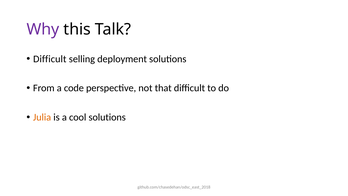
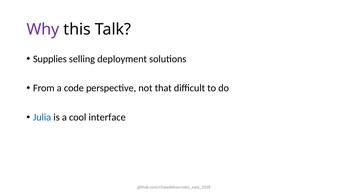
Difficult: Difficult -> Supplies (50, 59)
Julia colour: orange -> blue (42, 117)
cool solutions: solutions -> interface (107, 117)
